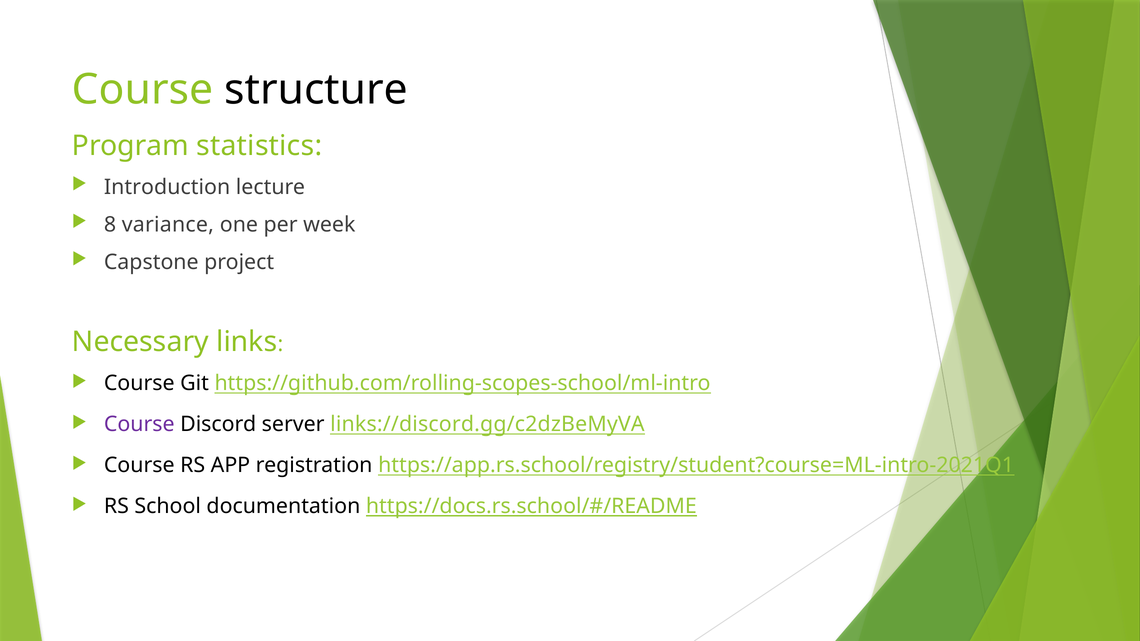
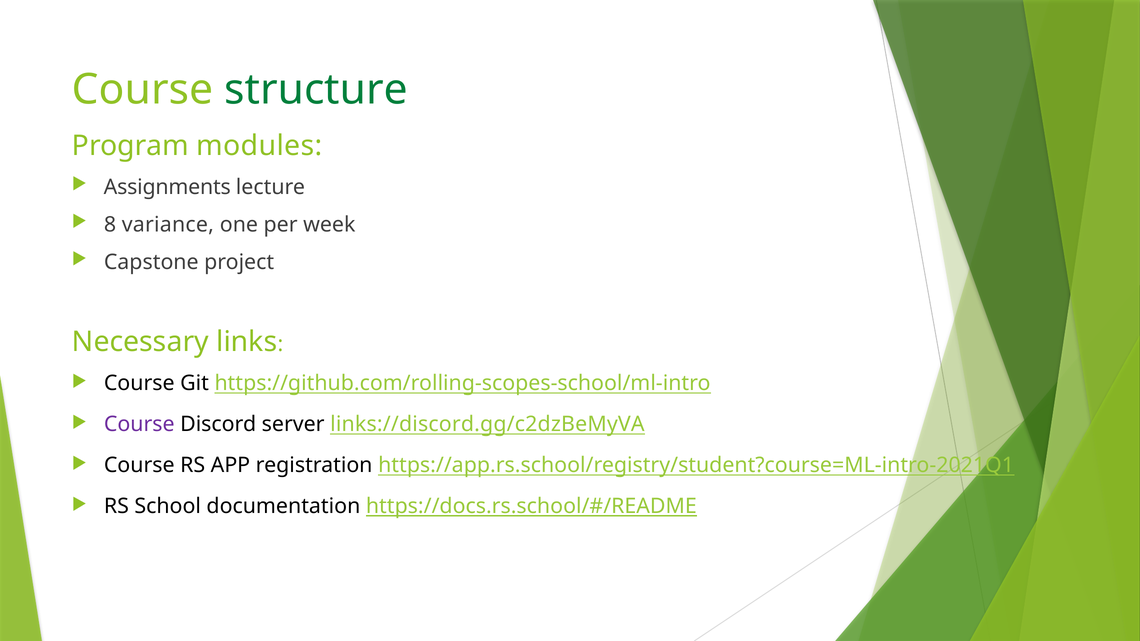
structure colour: black -> green (316, 90)
statistics: statistics -> modules (259, 146)
Introduction: Introduction -> Assignments (167, 187)
